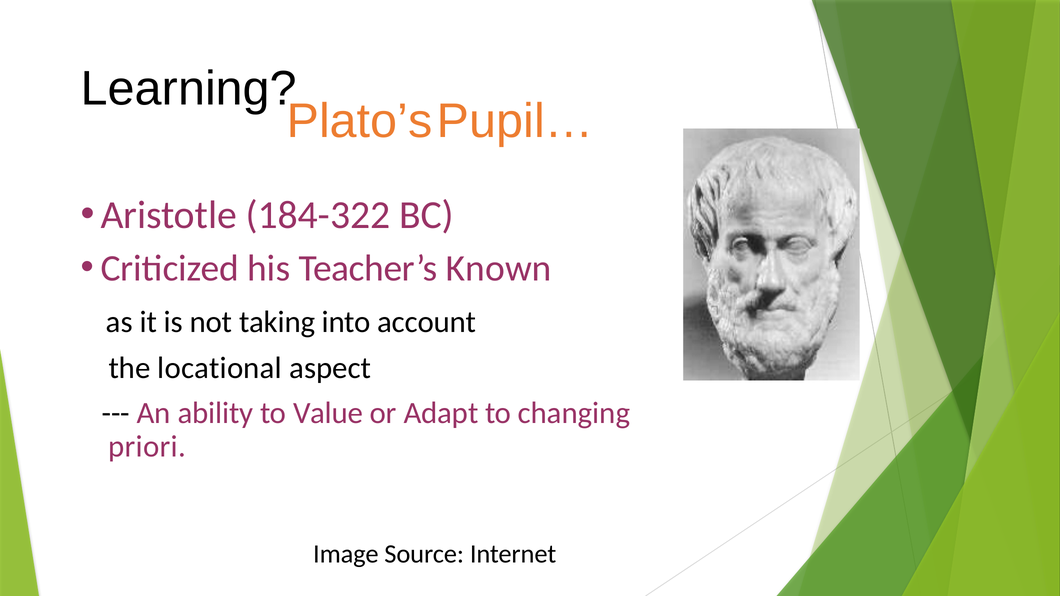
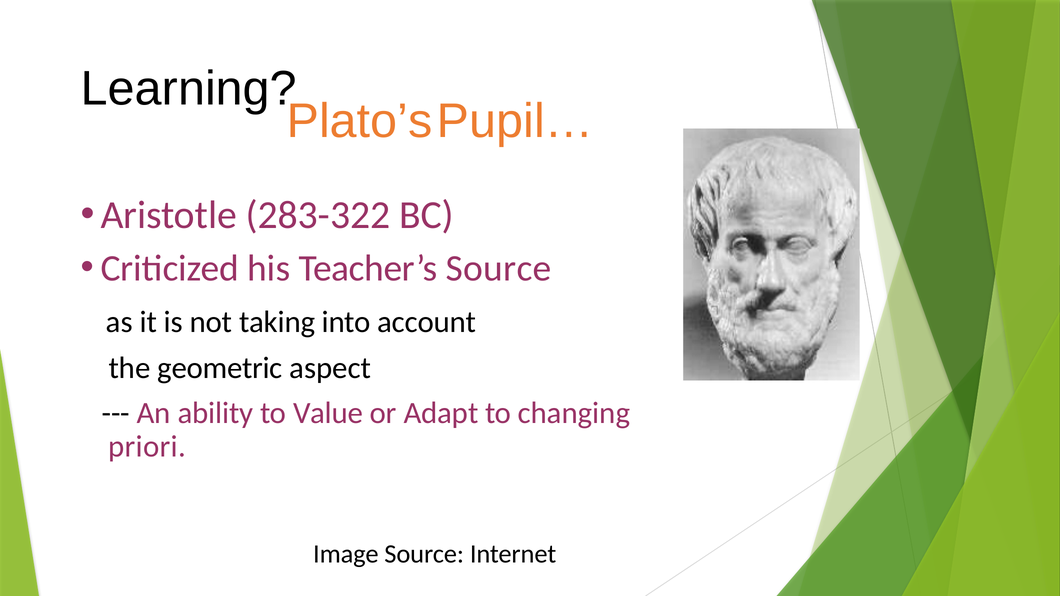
184-322: 184-322 -> 283-322 (318, 215)
Teacher’s Known: Known -> Source (499, 268)
locational: locational -> geometric (220, 368)
